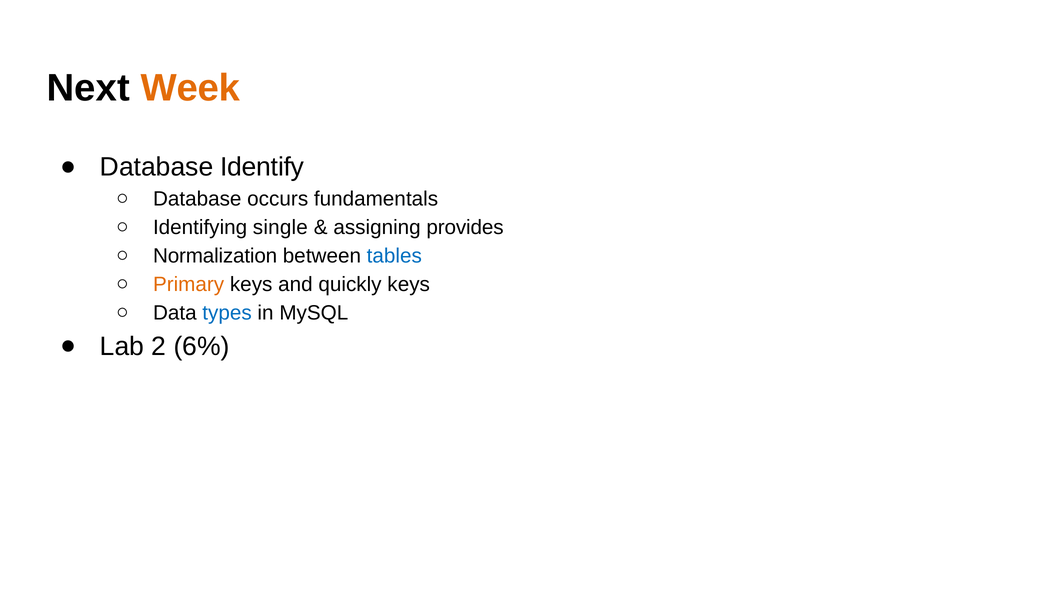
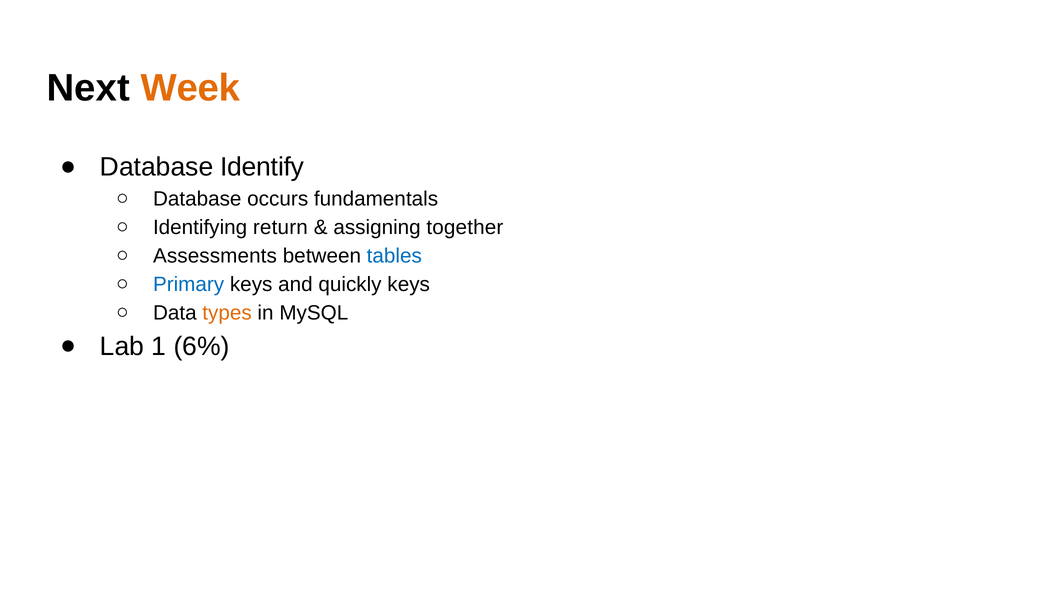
single: single -> return (280, 227)
provides: provides -> together (465, 227)
Normalization: Normalization -> Assessments (215, 256)
Primary colour: orange -> blue (189, 284)
types colour: blue -> orange (227, 312)
2: 2 -> 1 (159, 346)
